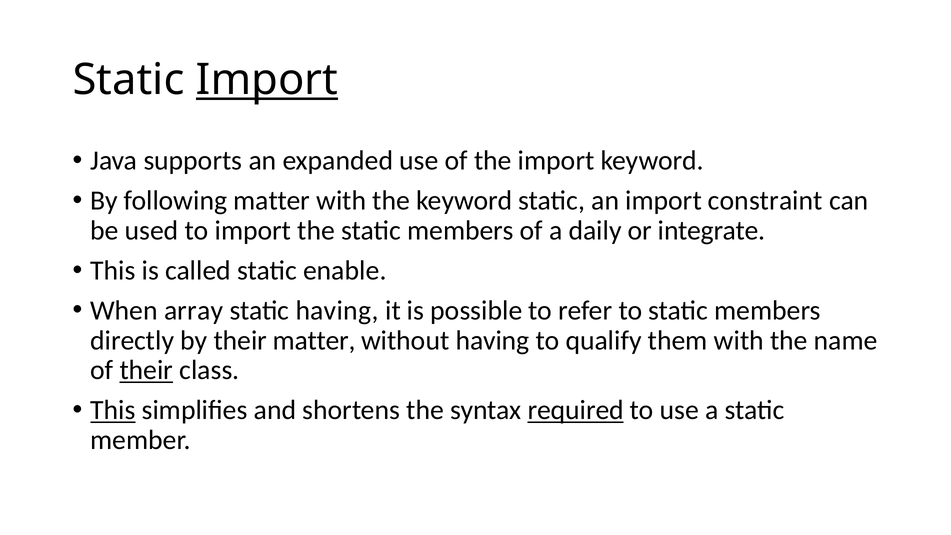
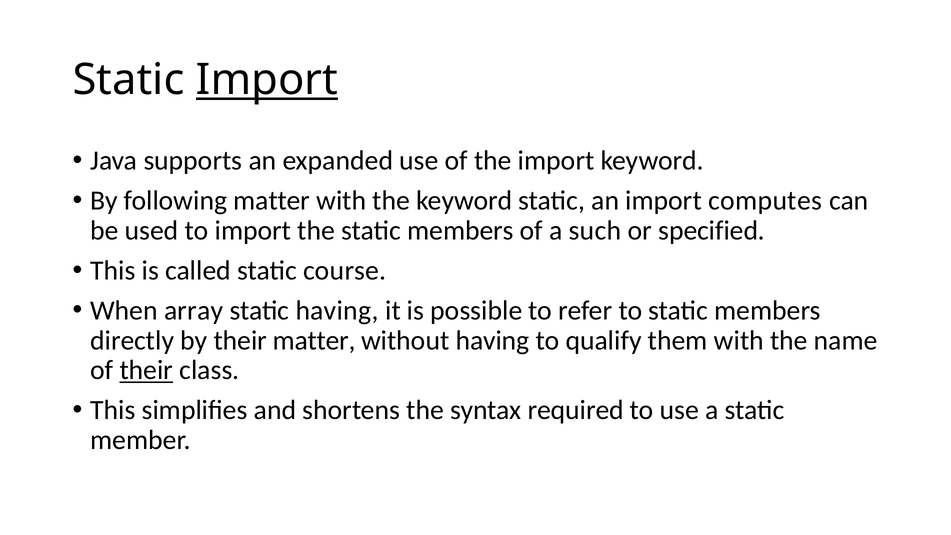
constraint: constraint -> computes (765, 201)
daily: daily -> such (595, 231)
integrate: integrate -> specified (712, 231)
enable: enable -> course (345, 270)
This underline: present -> none (113, 410)
required underline: present -> none (576, 410)
